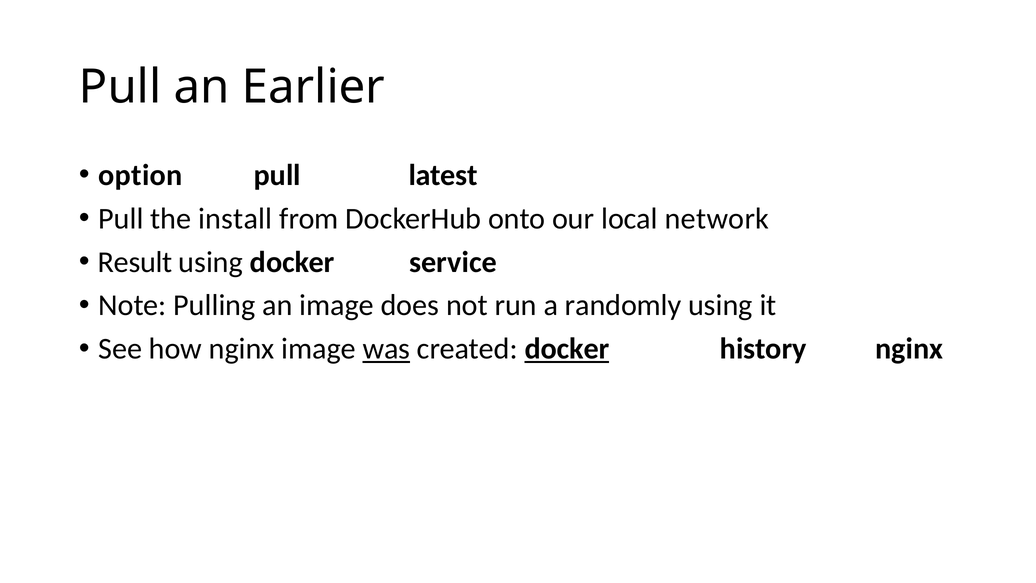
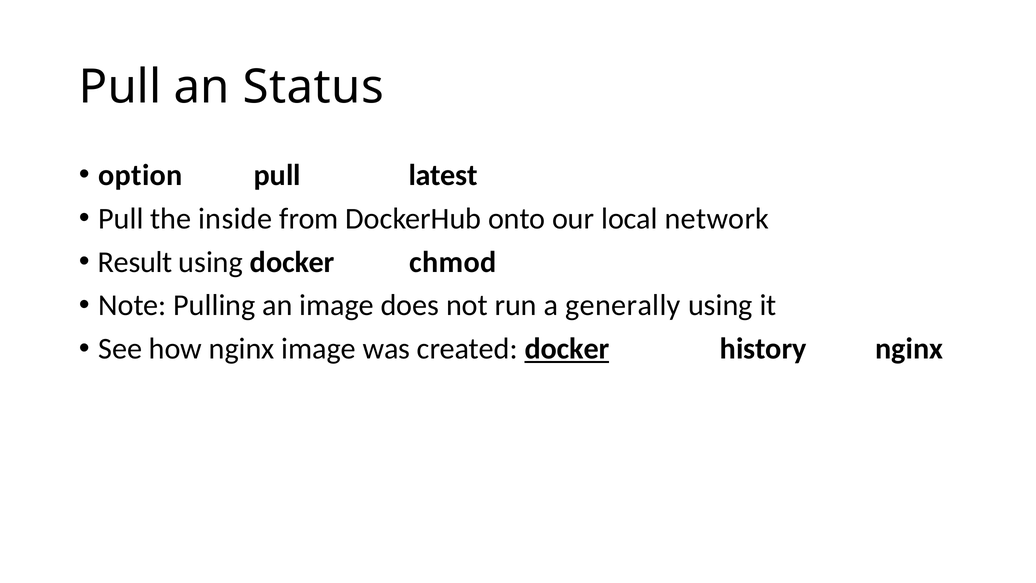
Earlier: Earlier -> Status (313, 87)
install: install -> inside (235, 219)
service: service -> chmod (453, 262)
randomly: randomly -> generally (623, 305)
was underline: present -> none (386, 349)
